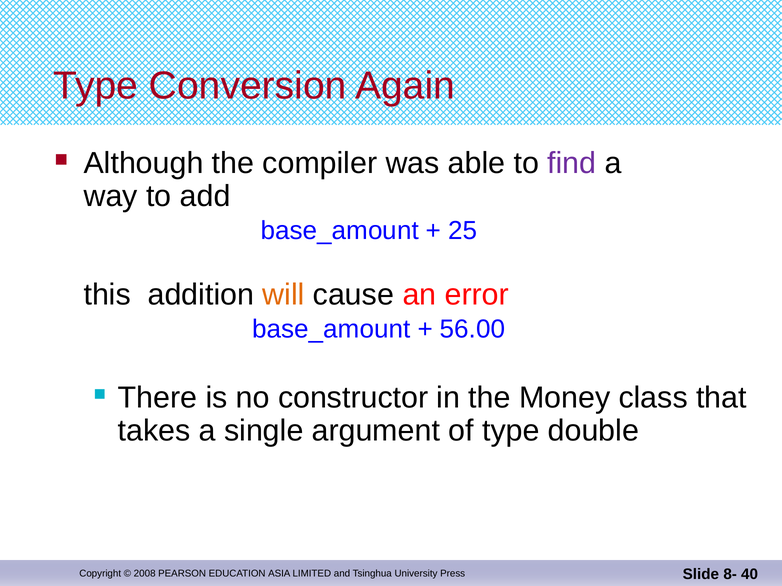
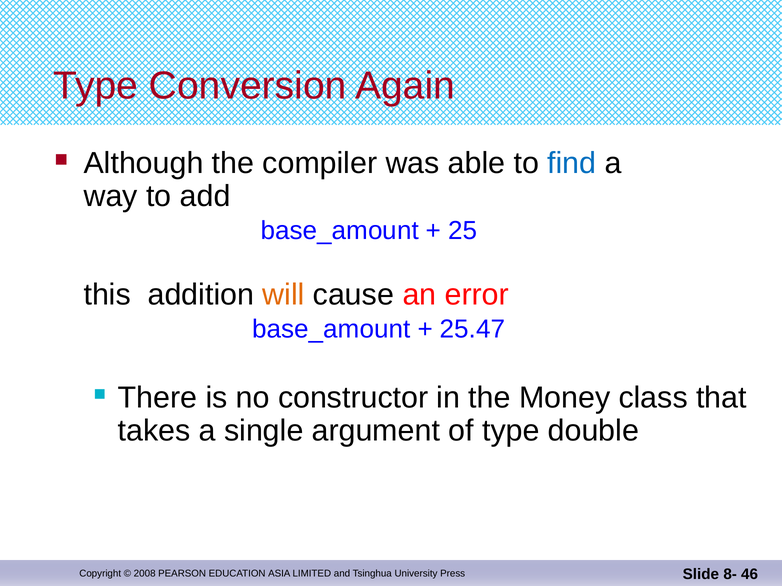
find colour: purple -> blue (572, 164)
56.00: 56.00 -> 25.47 (473, 329)
40: 40 -> 46 (750, 574)
